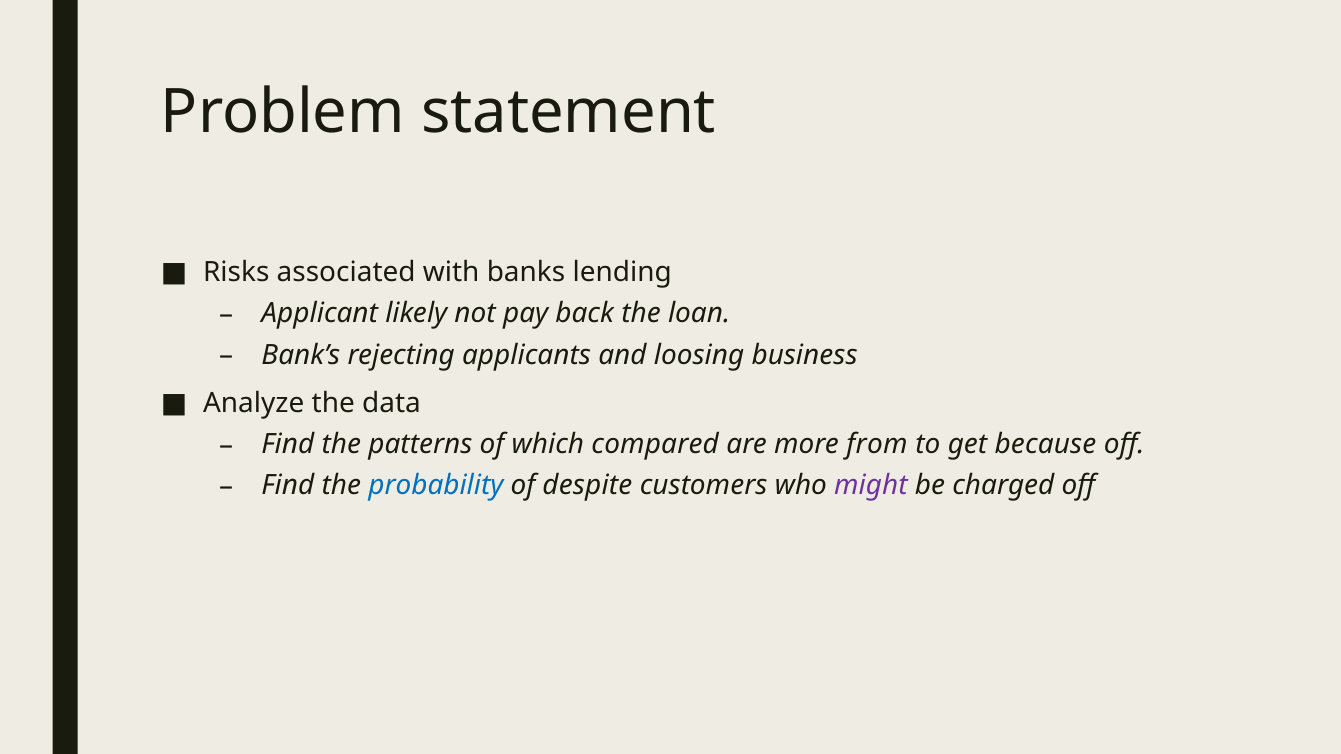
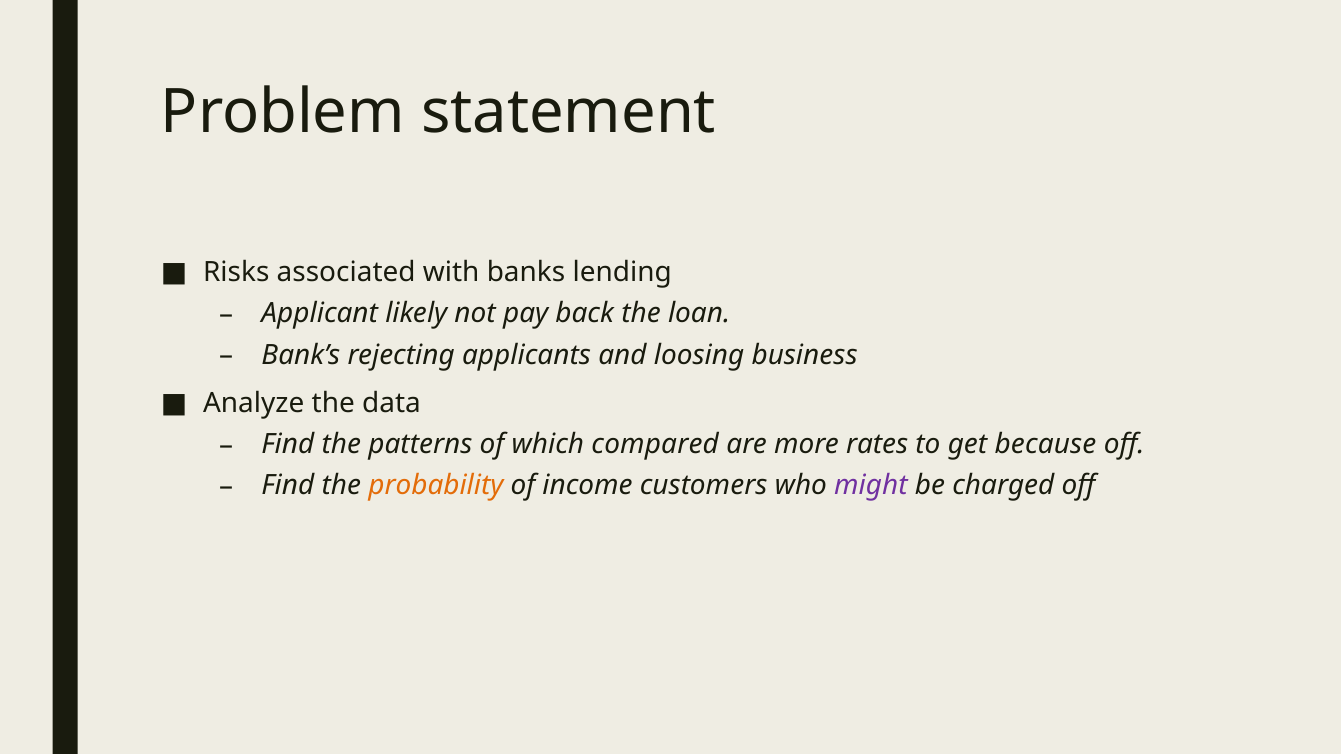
from: from -> rates (877, 445)
probability colour: blue -> orange (436, 486)
despite: despite -> income (588, 486)
